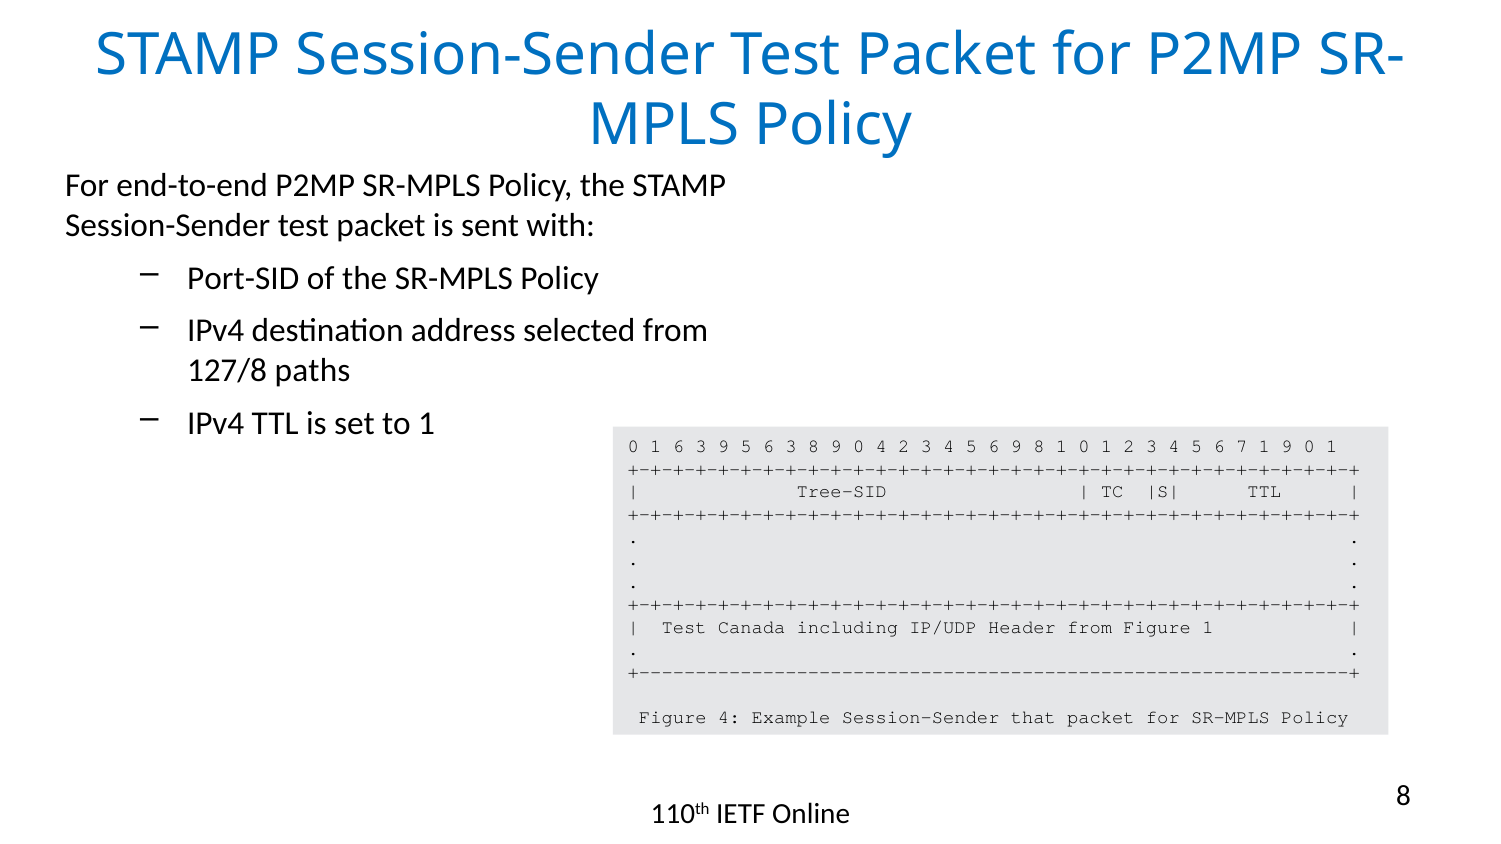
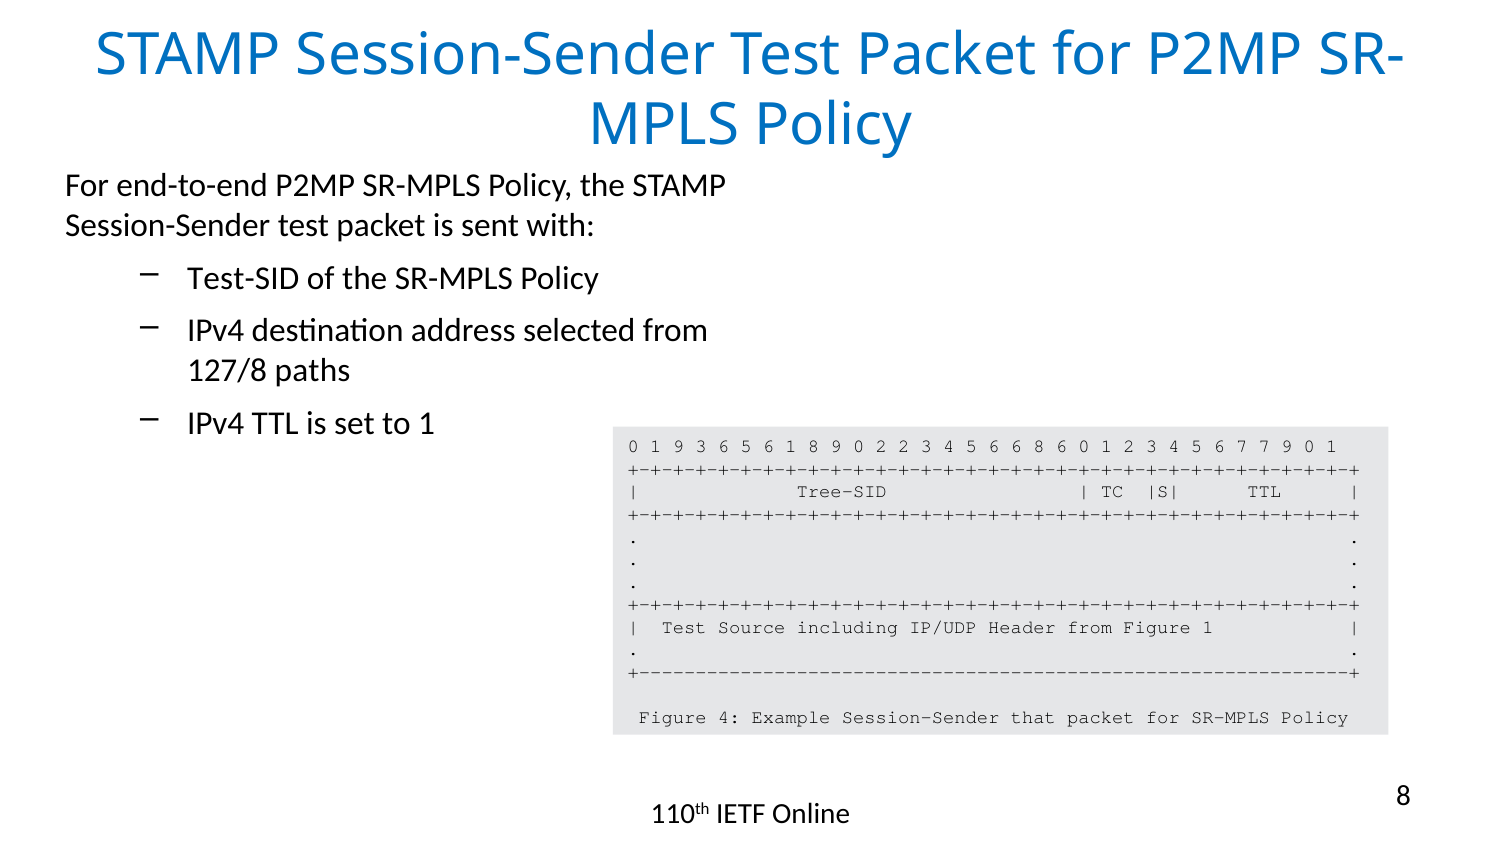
Port-SID: Port-SID -> Test-SID (243, 278)
1 6: 6 -> 9 (678, 447)
3 9: 9 -> 6 (723, 447)
5 6 3: 3 -> 1 (791, 447)
0 4: 4 -> 2 (881, 447)
6 9: 9 -> 6 (1016, 447)
8 1: 1 -> 6 (1061, 447)
7 1: 1 -> 7 (1264, 447)
Canada: Canada -> Source (752, 627)
